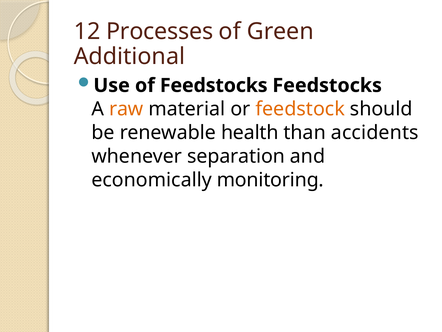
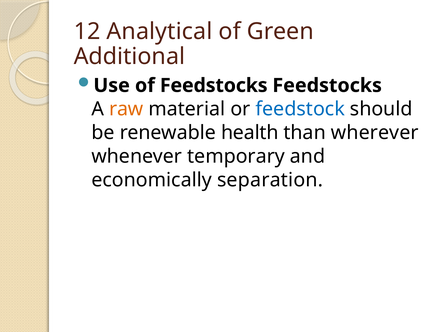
Processes: Processes -> Analytical (159, 31)
feedstock colour: orange -> blue (300, 109)
accidents: accidents -> wherever (375, 133)
separation: separation -> temporary (236, 156)
monitoring: monitoring -> separation (270, 180)
